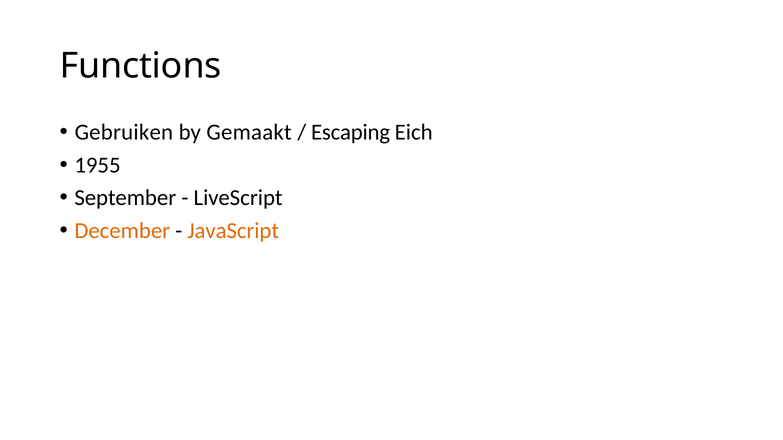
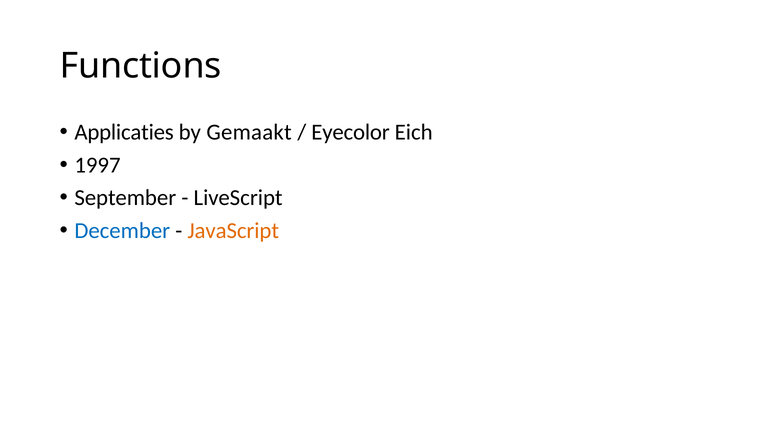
Gebruiken: Gebruiken -> Applicaties (124, 132)
Escaping: Escaping -> Eyecolor (351, 132)
1955: 1955 -> 1997 (97, 165)
December colour: orange -> blue (122, 231)
